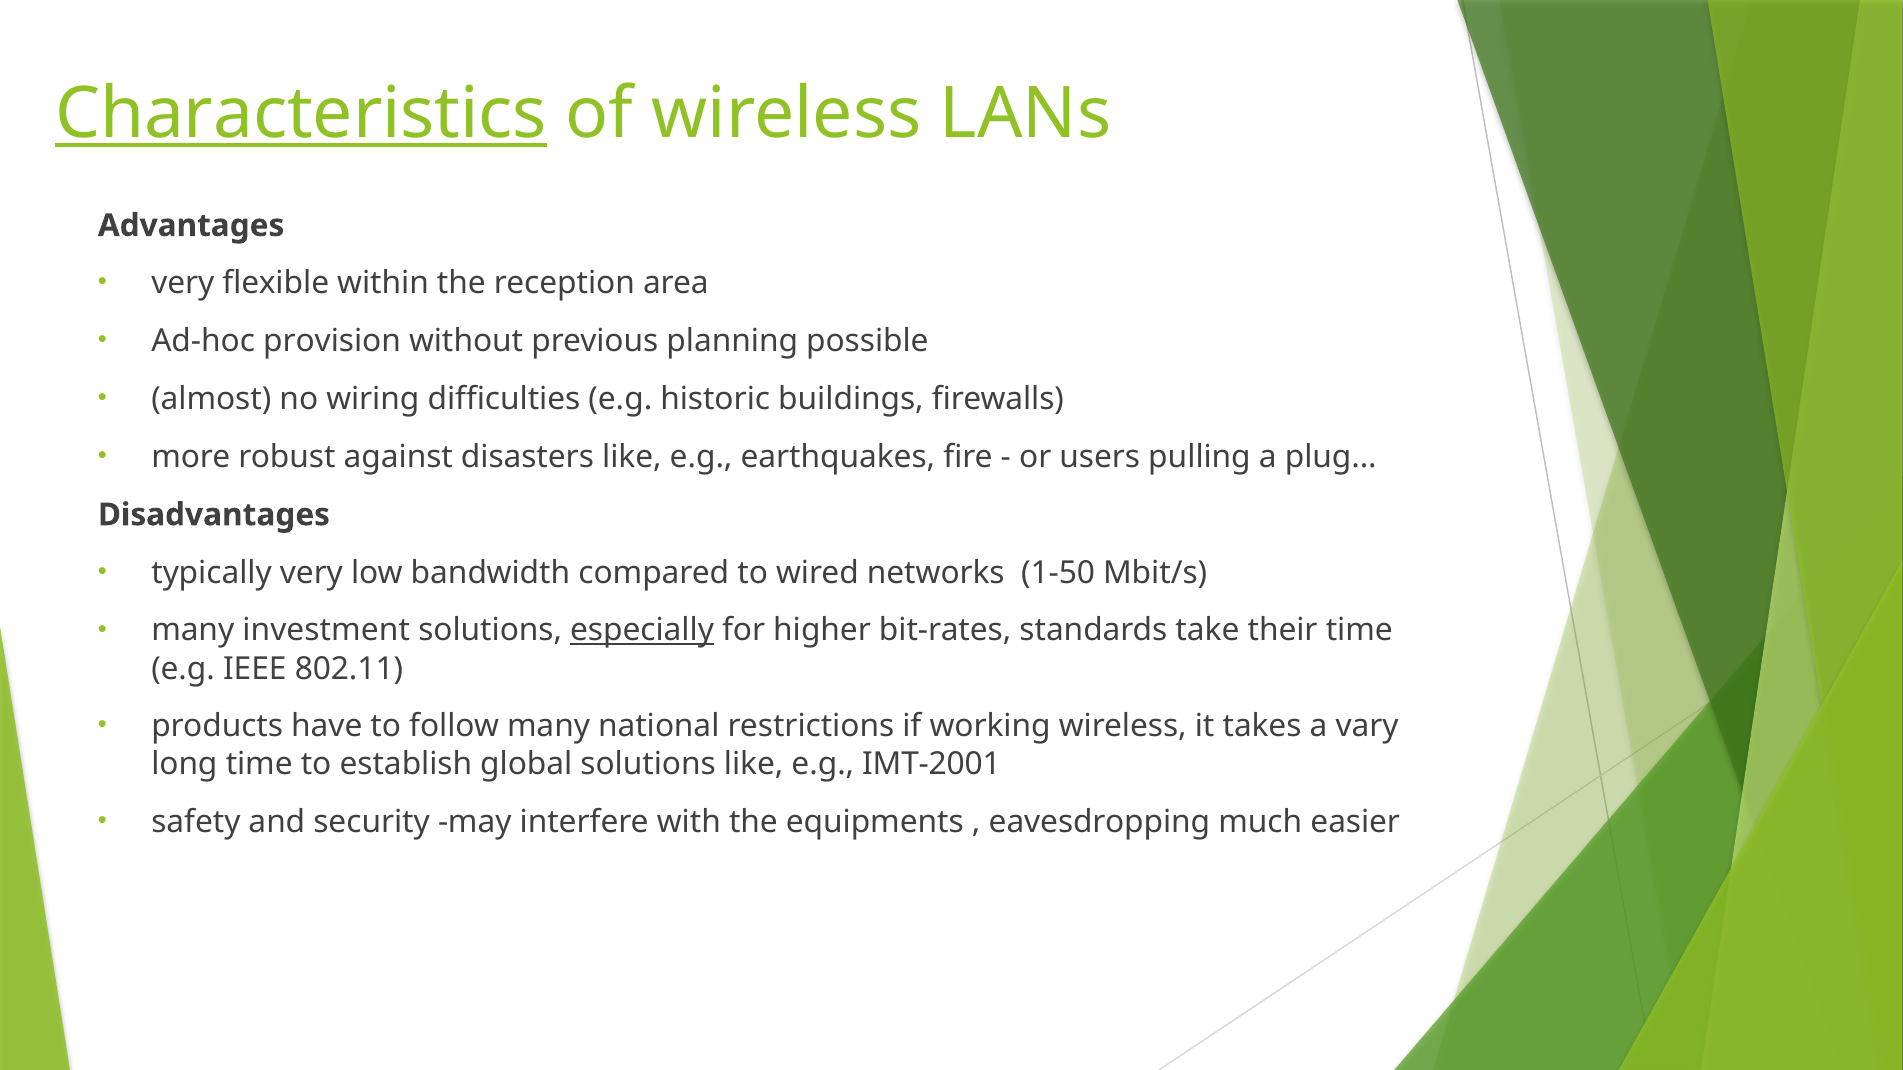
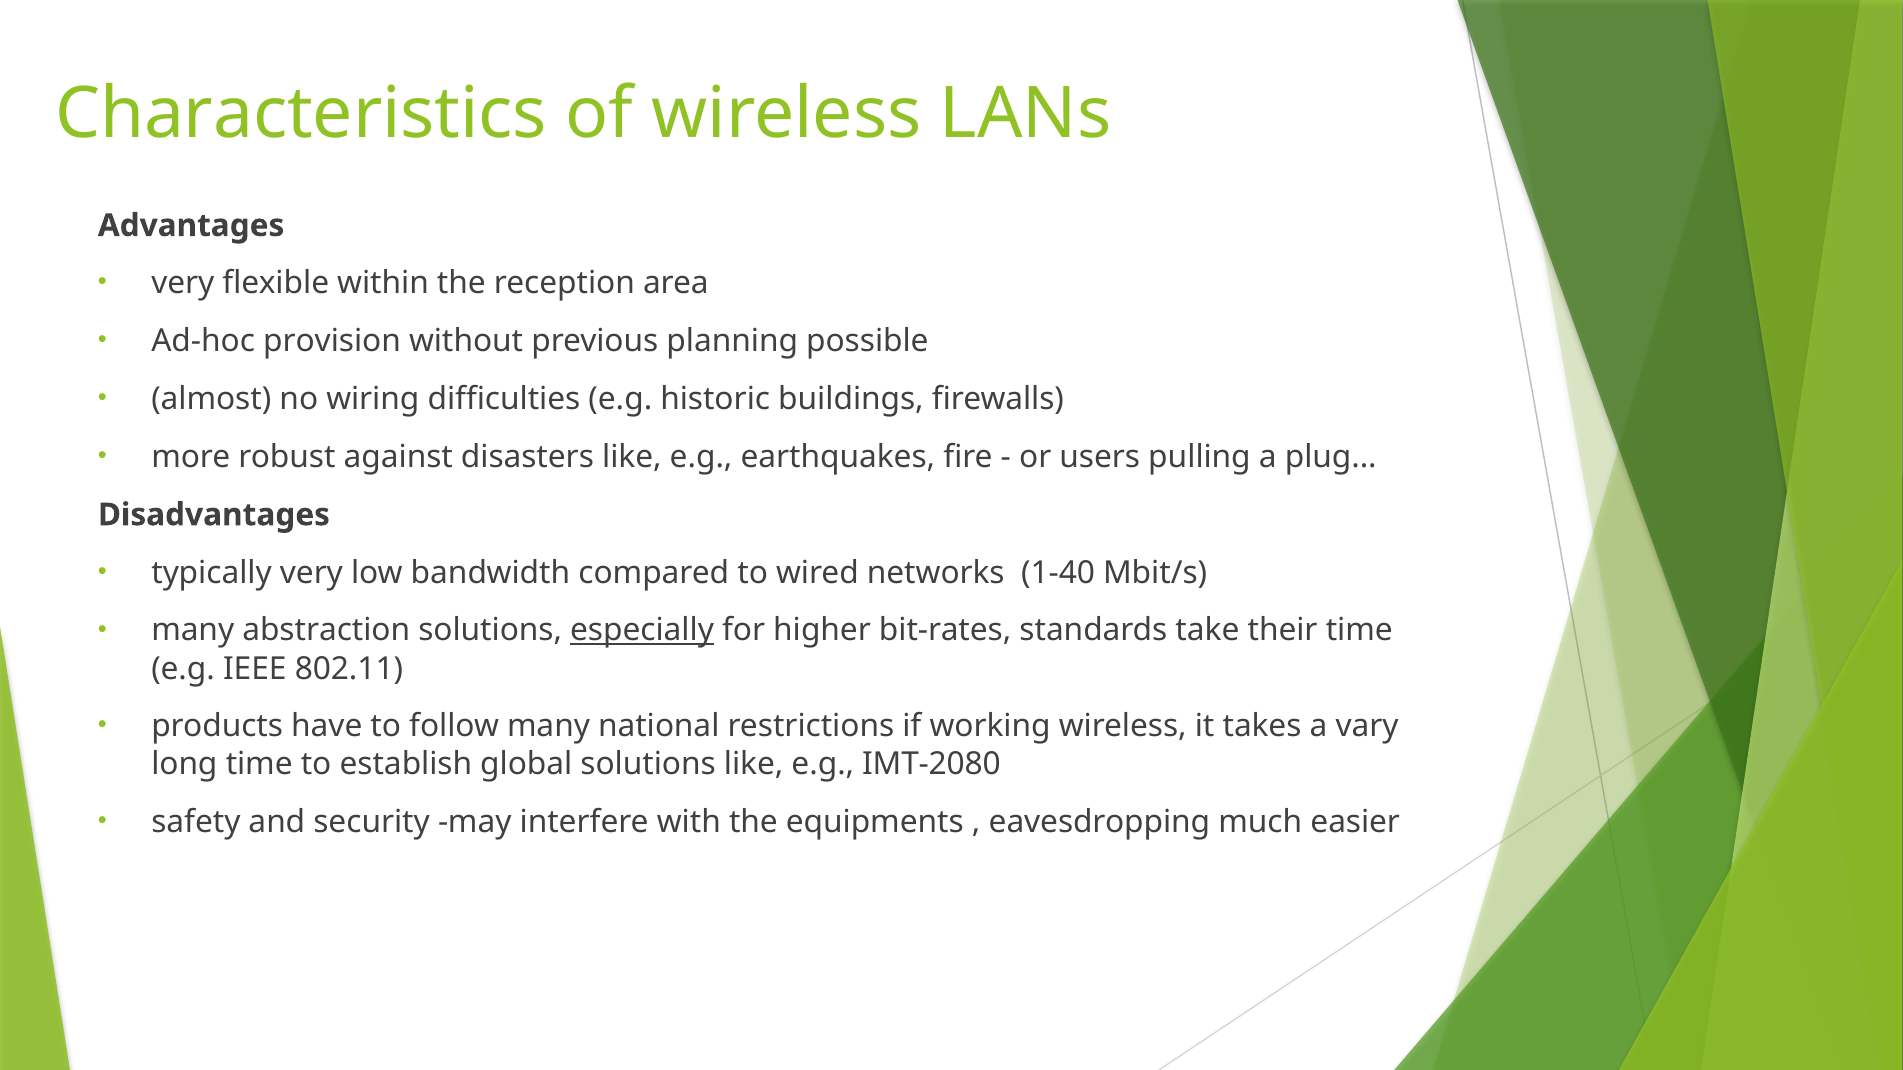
Characteristics underline: present -> none (301, 114)
1-50: 1-50 -> 1-40 (1058, 573)
investment: investment -> abstraction (326, 631)
IMT-2001: IMT-2001 -> IMT-2080 (931, 765)
